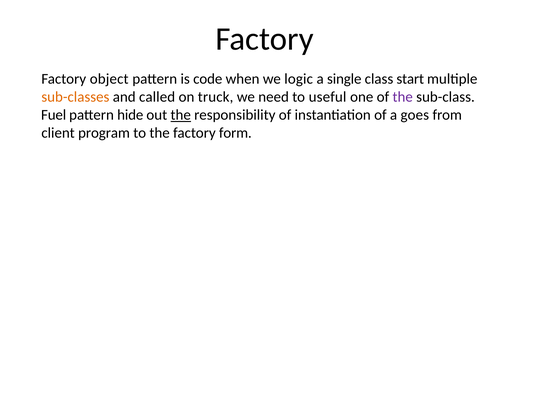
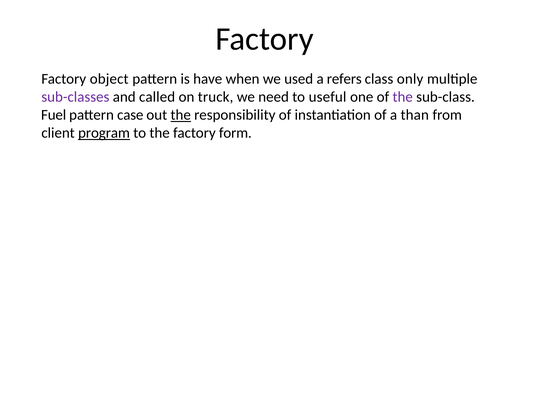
code: code -> have (208, 79)
logic: logic -> used (299, 79)
single: single -> refers (344, 79)
start: start -> only (410, 79)
sub-classes colour: orange -> purple (75, 97)
hide: hide -> case (130, 115)
goes: goes -> than (415, 115)
program underline: none -> present (104, 133)
